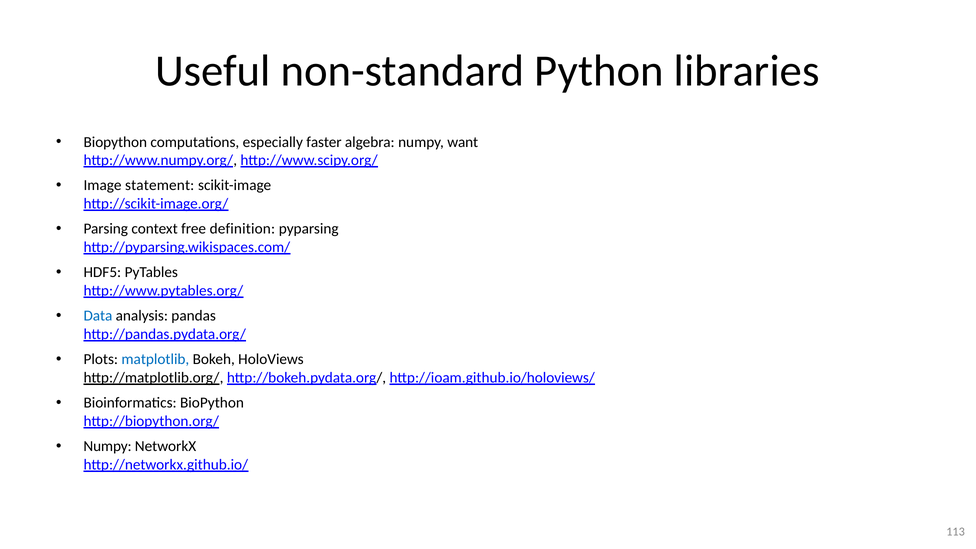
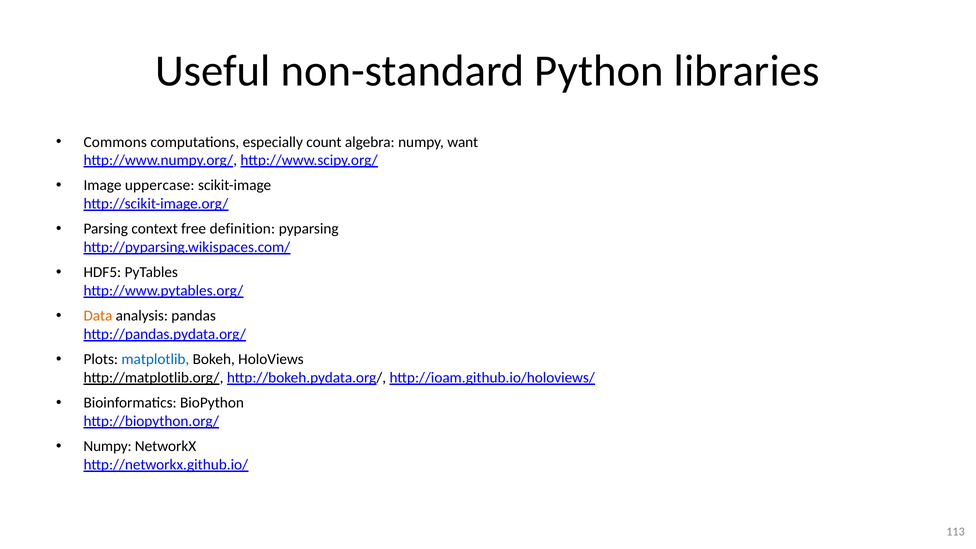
Biopython: Biopython -> Commons (115, 142)
faster: faster -> count (324, 142)
statement: statement -> uppercase (160, 185)
Data colour: blue -> orange (98, 316)
